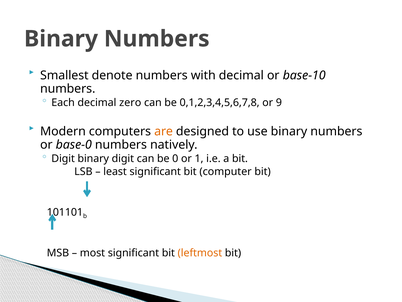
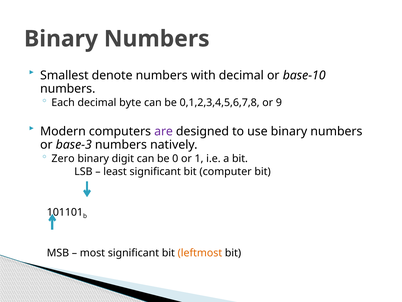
zero: zero -> byte (130, 102)
are colour: orange -> purple (164, 131)
base-0: base-0 -> base-3 (74, 145)
Digit: Digit -> Zero (63, 158)
